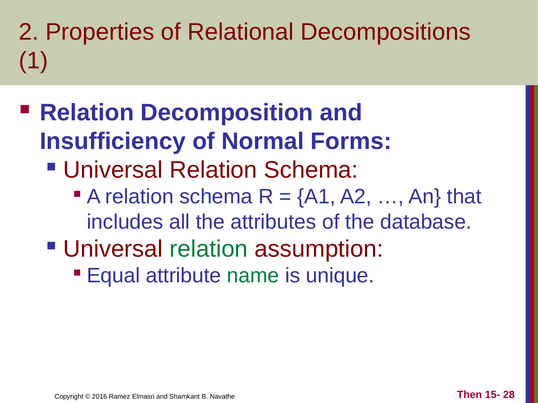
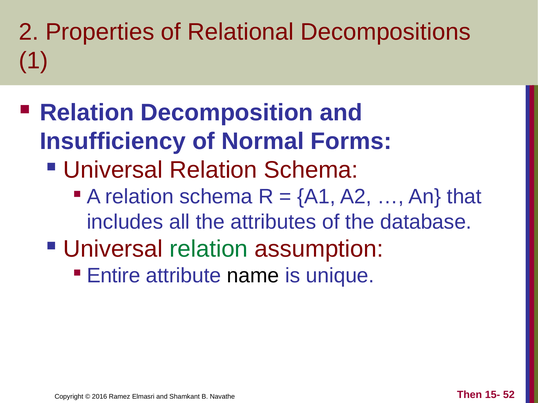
Equal: Equal -> Entire (114, 276)
name colour: green -> black (253, 276)
28: 28 -> 52 (509, 395)
